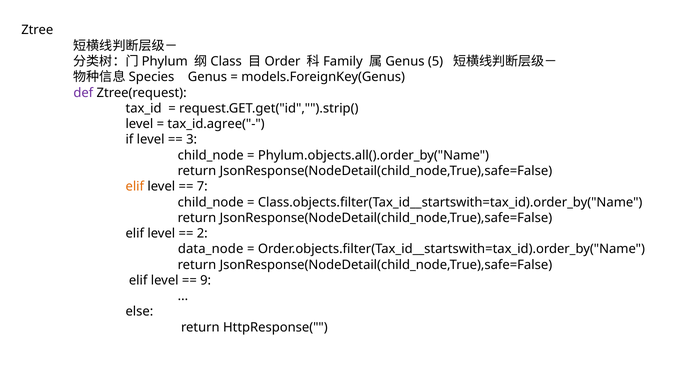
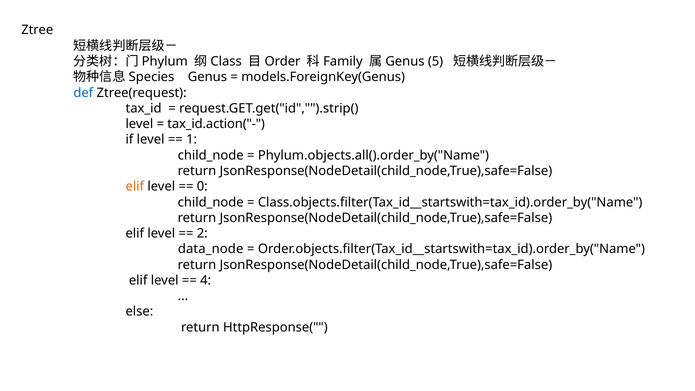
def colour: purple -> blue (83, 93)
tax_id.agree("-: tax_id.agree("- -> tax_id.action("- (216, 124)
3: 3 -> 1 (192, 140)
7: 7 -> 0 (202, 187)
9: 9 -> 4 (206, 280)
